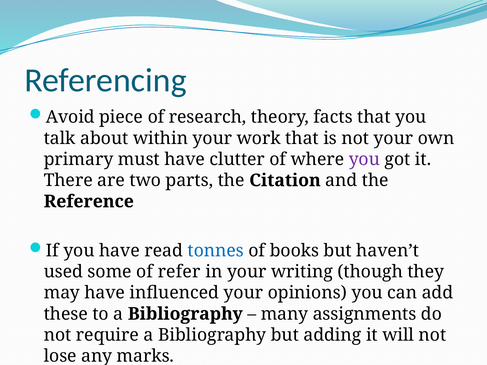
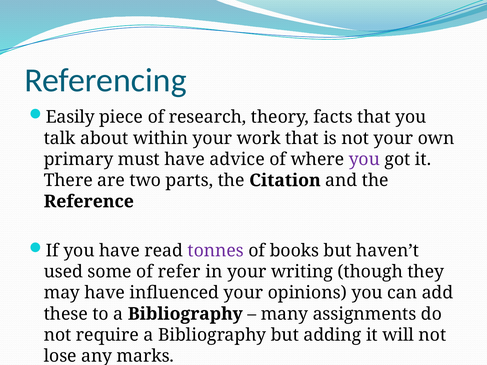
Avoid: Avoid -> Easily (70, 117)
clutter: clutter -> advice (237, 159)
tonnes colour: blue -> purple (216, 251)
